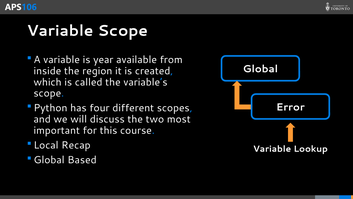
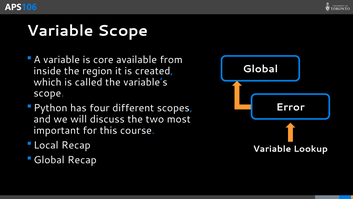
year: year -> core (103, 60)
Global Based: Based -> Recap (82, 160)
